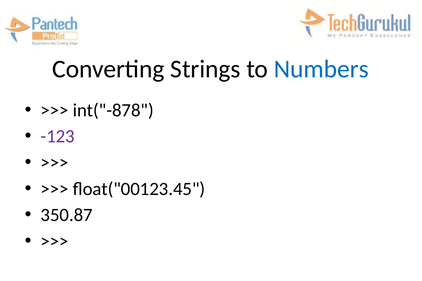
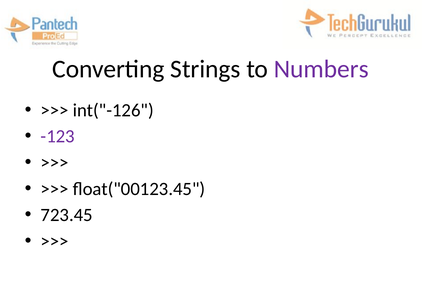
Numbers colour: blue -> purple (321, 69)
int("-878: int("-878 -> int("-126 (113, 110)
350.87: 350.87 -> 723.45 (67, 215)
